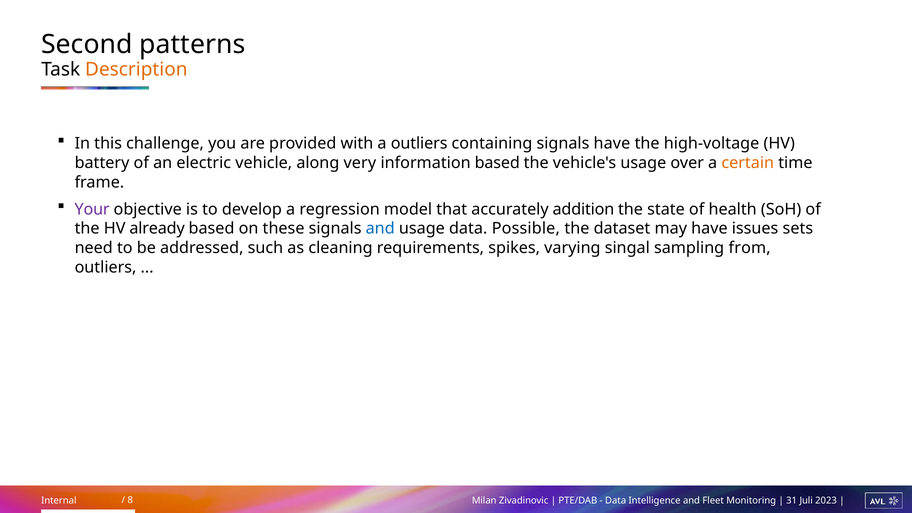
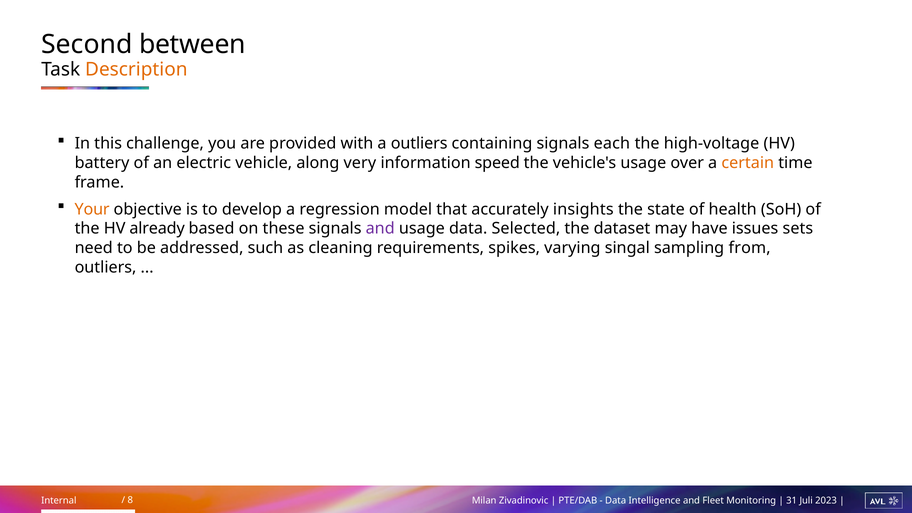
patterns: patterns -> between (193, 45)
signals have: have -> each (612, 143)
information based: based -> speed (497, 163)
Your colour: purple -> orange (92, 209)
addition: addition -> insights (583, 209)
and colour: blue -> purple (380, 229)
Possible: Possible -> Selected (526, 229)
